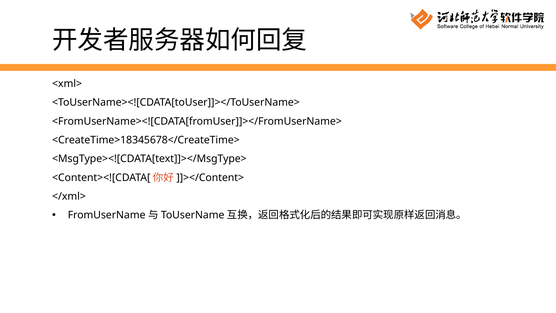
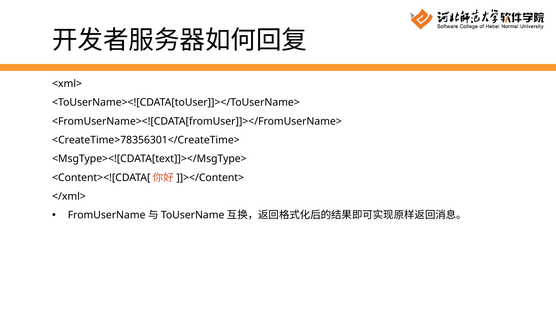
<CreateTime>18345678</CreateTime>: <CreateTime>18345678</CreateTime> -> <CreateTime>78356301</CreateTime> (146, 140)
